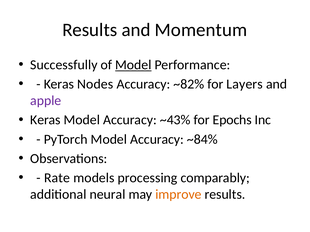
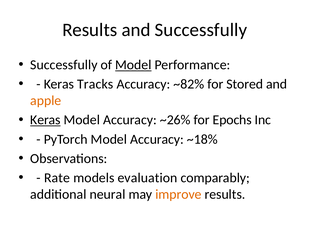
and Momentum: Momentum -> Successfully (201, 30)
Nodes: Nodes -> Tracks (95, 84)
Layers: Layers -> Stored (245, 84)
apple colour: purple -> orange (46, 101)
Keras underline: none -> present (45, 120)
~43%: ~43% -> ~26% (175, 120)
~84%: ~84% -> ~18% (202, 140)
processing: processing -> evaluation (147, 178)
